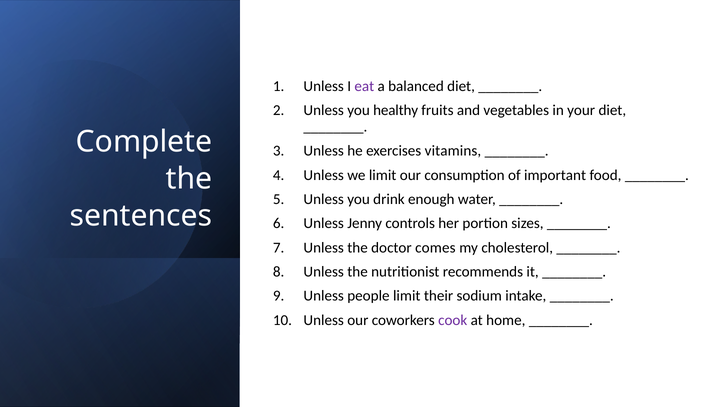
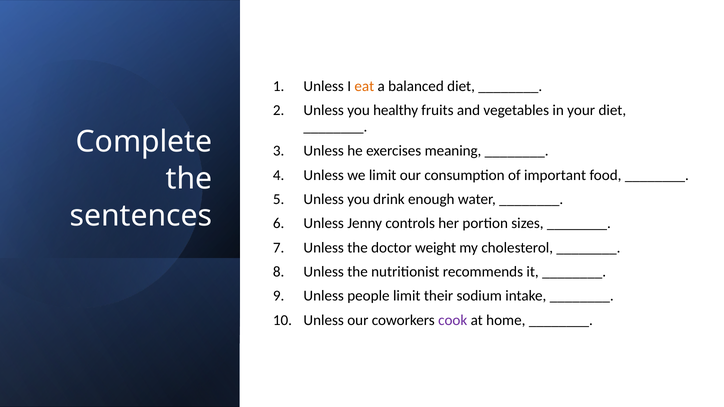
eat colour: purple -> orange (364, 86)
vitamins: vitamins -> meaning (453, 151)
comes: comes -> weight (436, 248)
